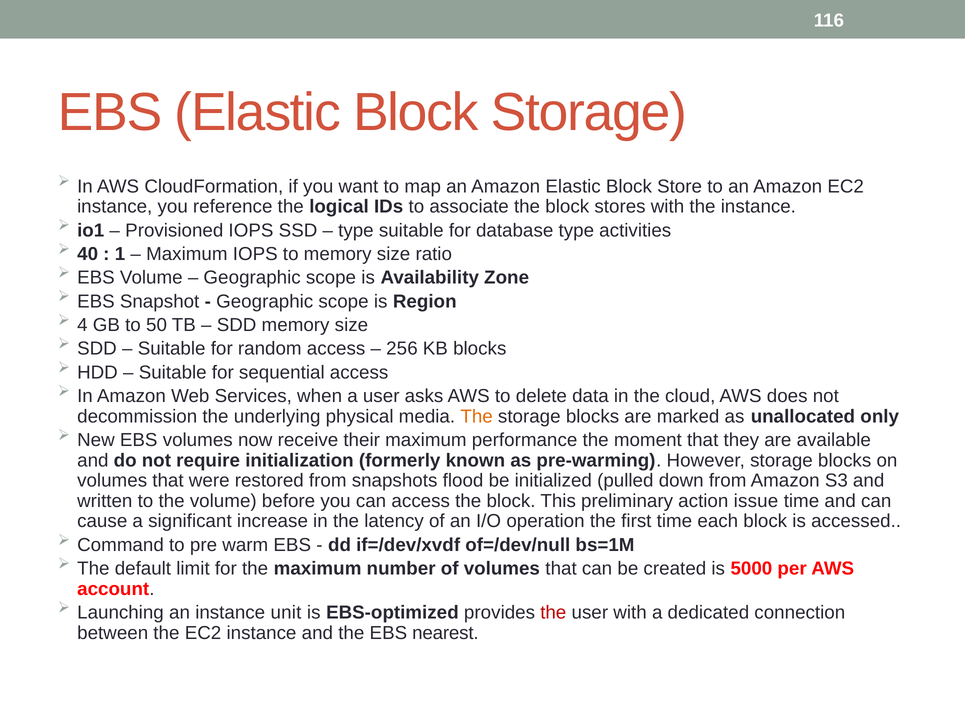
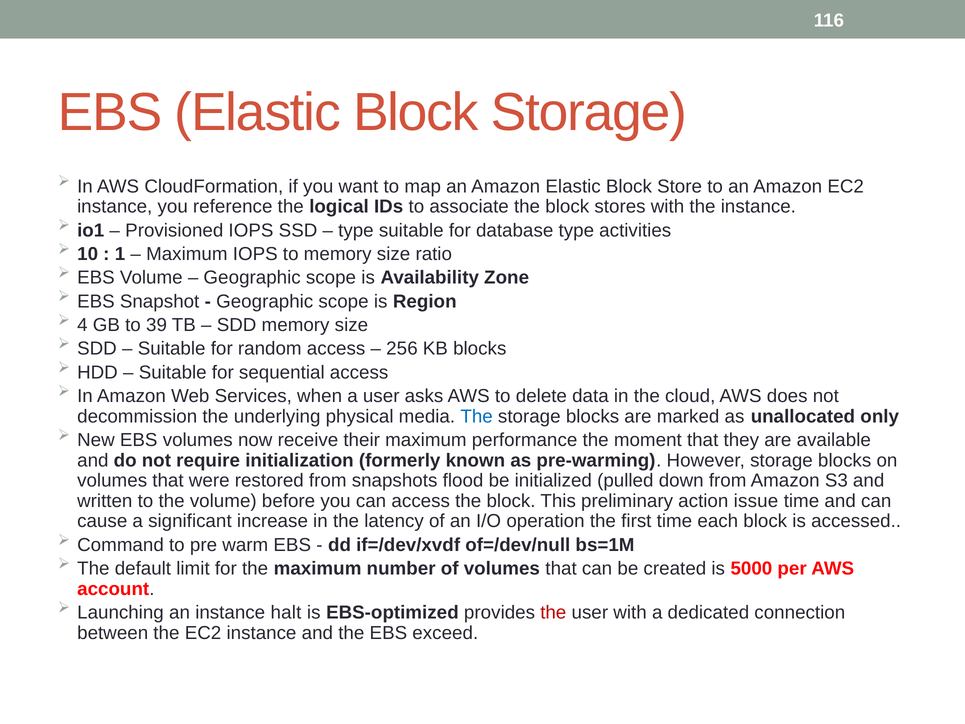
40: 40 -> 10 (88, 254)
50: 50 -> 39 (157, 325)
The colour: orange -> blue (477, 416)
unit: unit -> halt (286, 612)
nearest: nearest -> exceed (445, 633)
